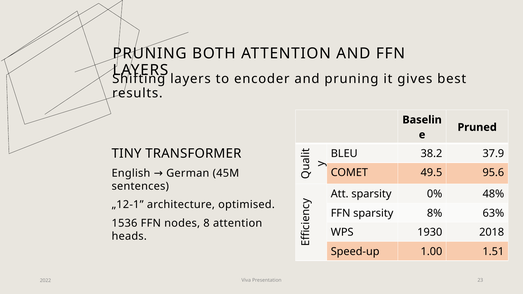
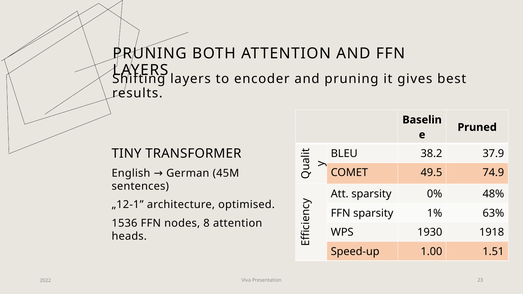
95.6: 95.6 -> 74.9 (493, 173)
8%: 8% -> 1% (435, 213)
2018: 2018 -> 1918 (492, 232)
